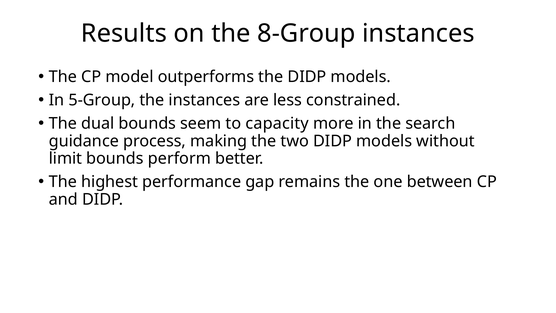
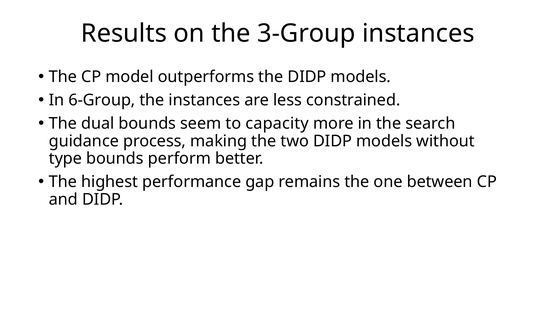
8-Group: 8-Group -> 3-Group (306, 33)
5-Group: 5-Group -> 6-Group (102, 100)
limit: limit -> type (65, 158)
